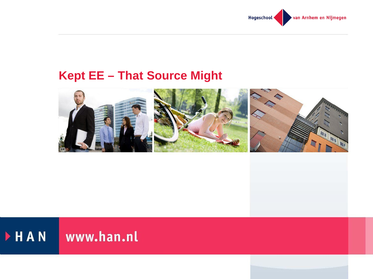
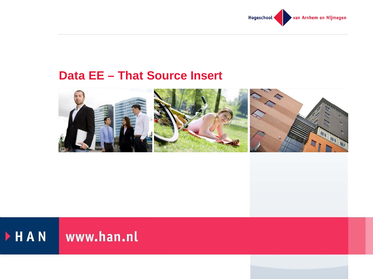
Kept: Kept -> Data (72, 76)
Might: Might -> Insert (206, 76)
